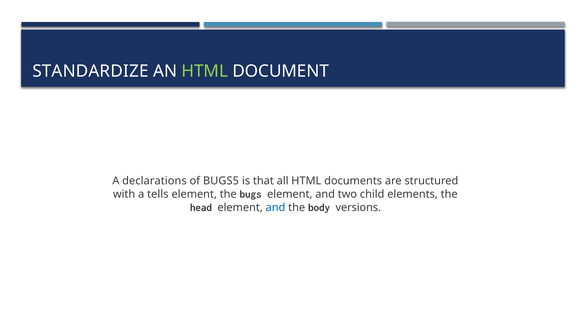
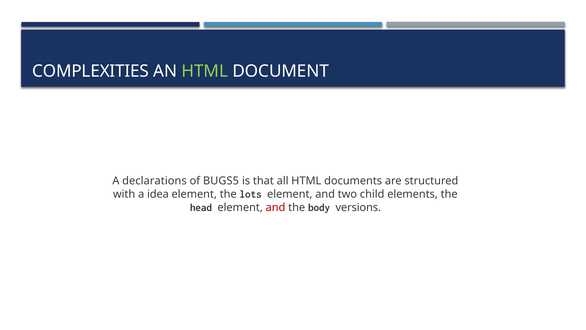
STANDARDIZE: STANDARDIZE -> COMPLEXITIES (91, 71)
tells: tells -> idea (158, 194)
bugs: bugs -> lots (251, 194)
and colour: blue -> red (275, 207)
